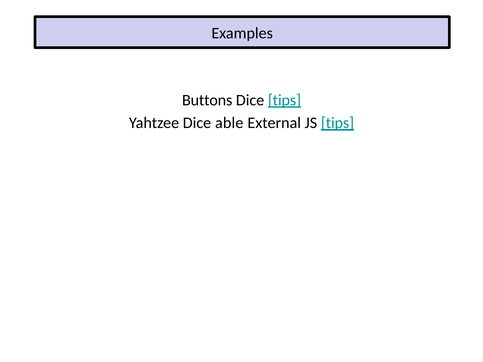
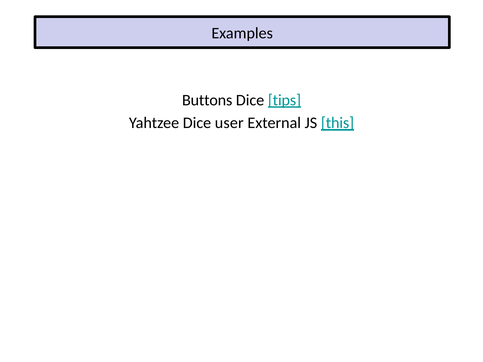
able: able -> user (229, 123)
JS tips: tips -> this (338, 123)
